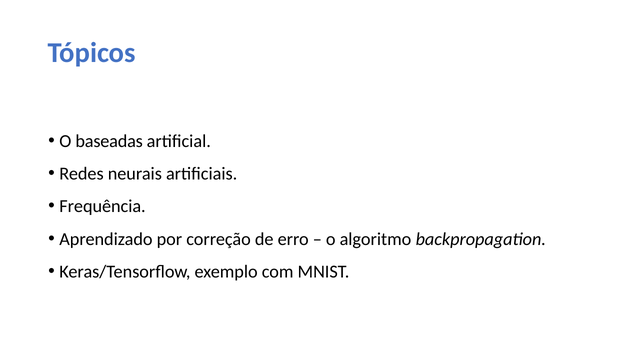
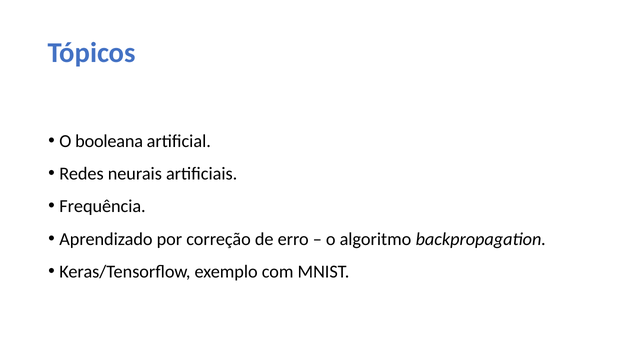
baseadas: baseadas -> booleana (109, 141)
